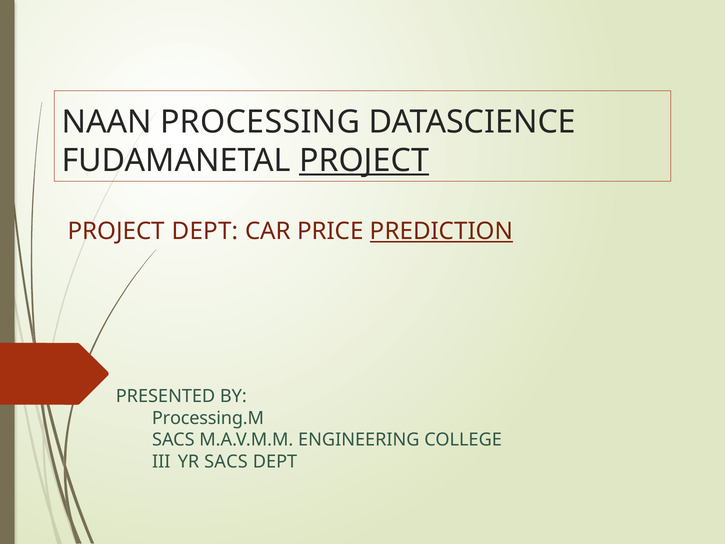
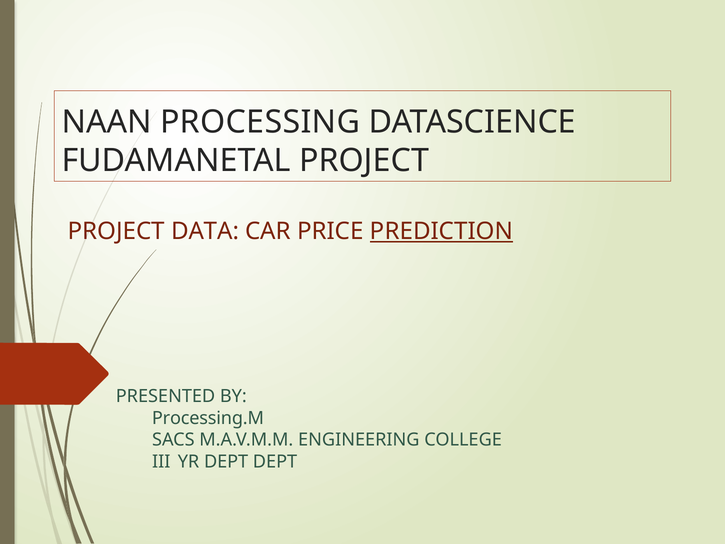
PROJECT underline: present -> none (364, 161)
PROJECT DEPT: DEPT -> DATA (205, 231)
YR SACS: SACS -> DEPT (226, 462)
